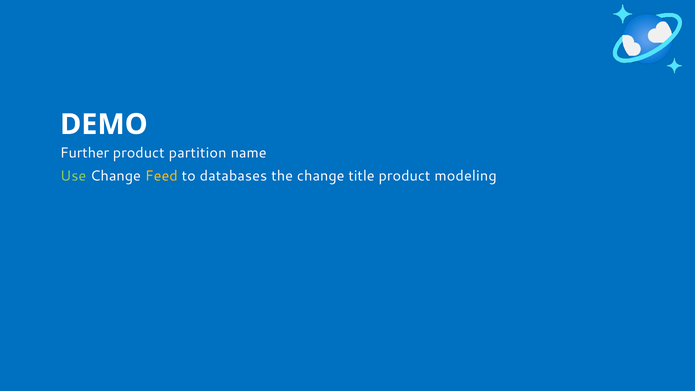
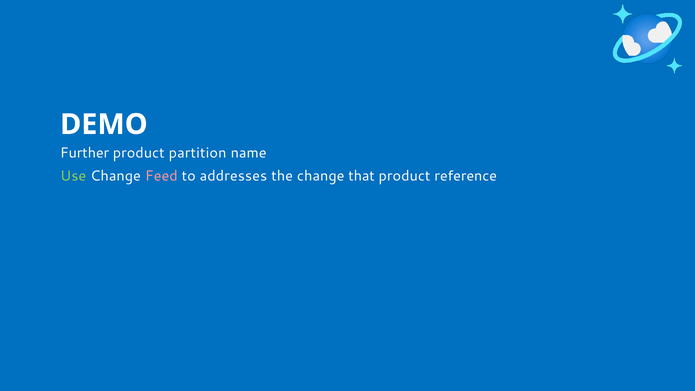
Feed colour: yellow -> pink (161, 176)
databases: databases -> addresses (233, 176)
title: title -> that (362, 176)
modeling: modeling -> reference (466, 176)
